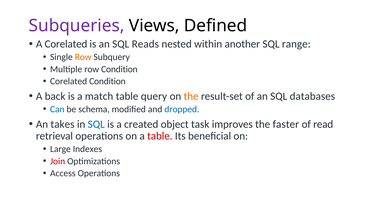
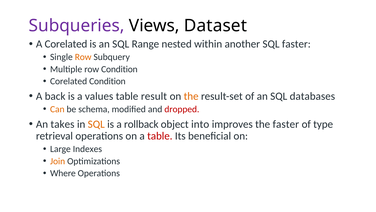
Defined: Defined -> Dataset (215, 25)
Reads: Reads -> Range (145, 44)
SQL range: range -> faster (296, 44)
match: match -> values (99, 96)
query: query -> result (154, 96)
Can colour: blue -> orange (57, 109)
dropped colour: blue -> red (182, 109)
SQL colour: blue -> orange (96, 124)
created: created -> rollback (141, 124)
task: task -> into (200, 124)
read: read -> type (323, 124)
Join colour: red -> orange (58, 161)
Access: Access -> Where (63, 173)
